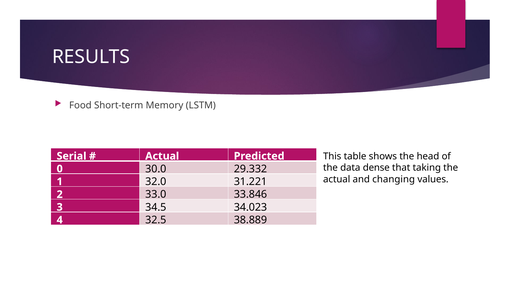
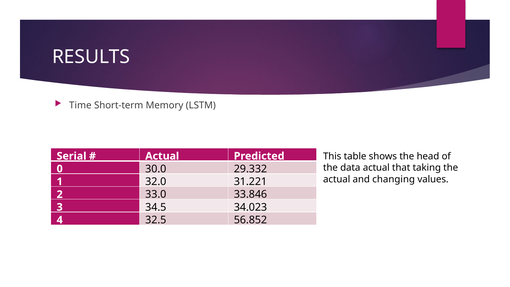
Food: Food -> Time (80, 105)
data dense: dense -> actual (376, 168)
38.889: 38.889 -> 56.852 (250, 220)
